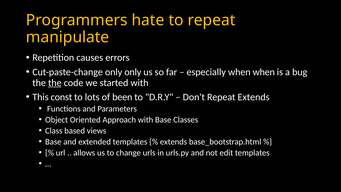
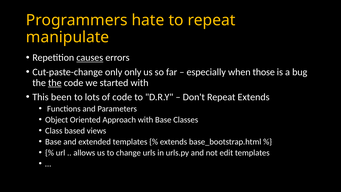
causes underline: none -> present (90, 58)
when when: when -> those (264, 72)
const: const -> been (61, 97)
of been: been -> code (122, 97)
